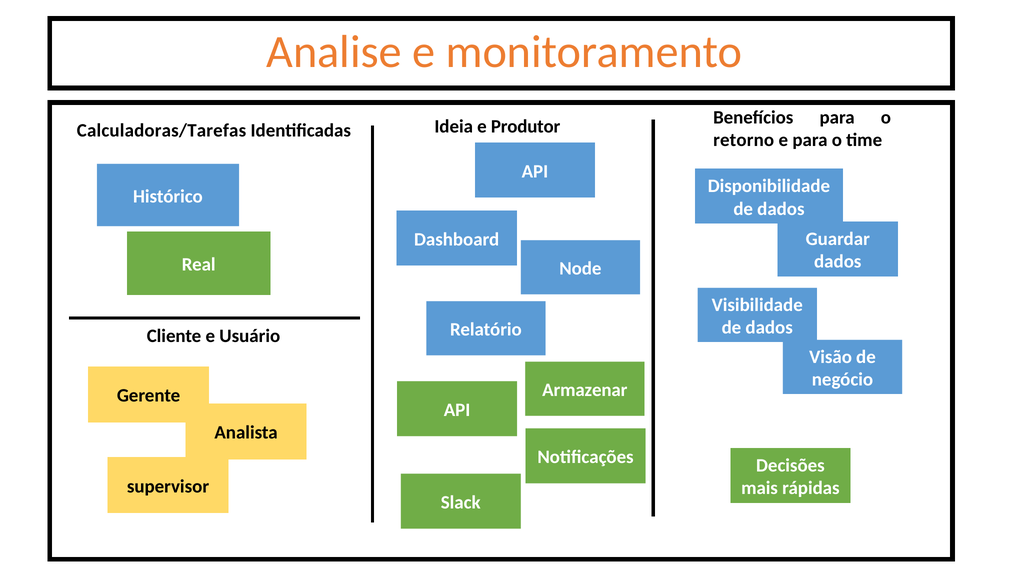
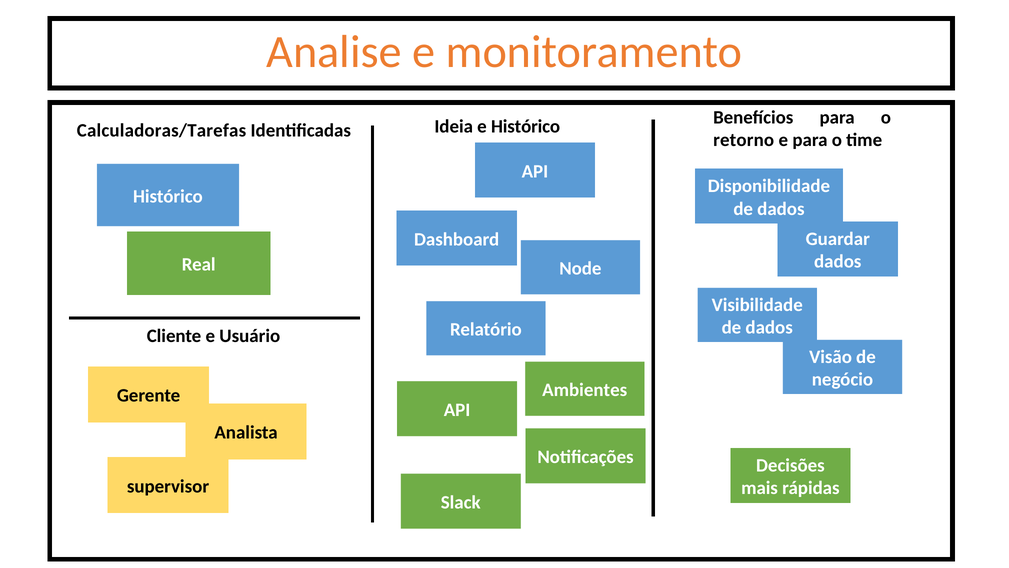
e Produtor: Produtor -> Histórico (526, 126)
Armazenar: Armazenar -> Ambientes (585, 390)
